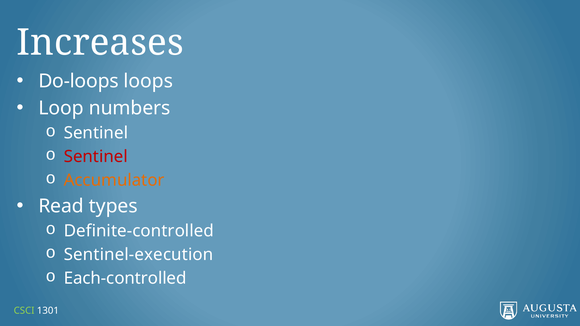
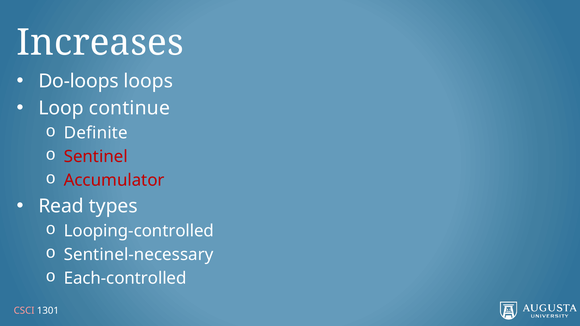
numbers: numbers -> continue (129, 108)
Sentinel: Sentinel -> Definite (96, 133)
Accumulator colour: orange -> red (114, 181)
Definite-controlled: Definite-controlled -> Looping-controlled (139, 231)
Sentinel-execution: Sentinel-execution -> Sentinel-necessary (139, 255)
CSCI colour: light green -> pink (24, 311)
